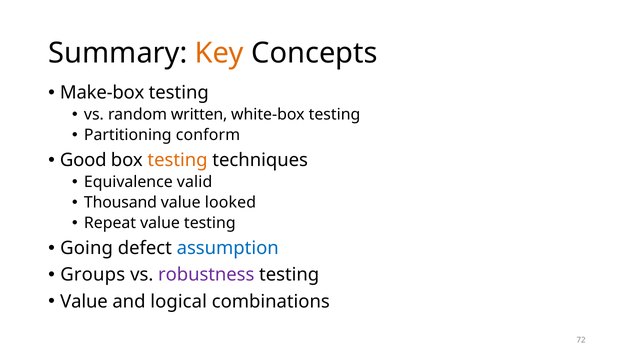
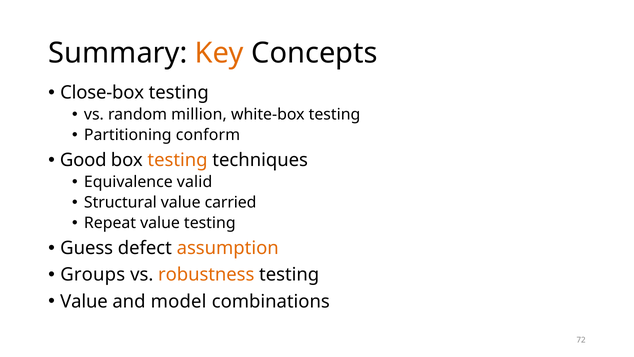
Make-box: Make-box -> Close-box (102, 93)
written: written -> million (199, 115)
Thousand: Thousand -> Structural (120, 202)
looked: looked -> carried (231, 202)
Going: Going -> Guess (87, 248)
assumption colour: blue -> orange (228, 248)
robustness colour: purple -> orange (206, 275)
logical: logical -> model (179, 301)
